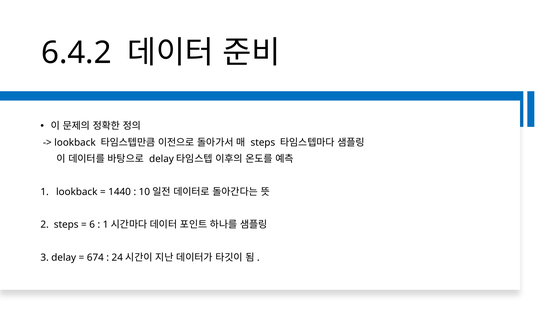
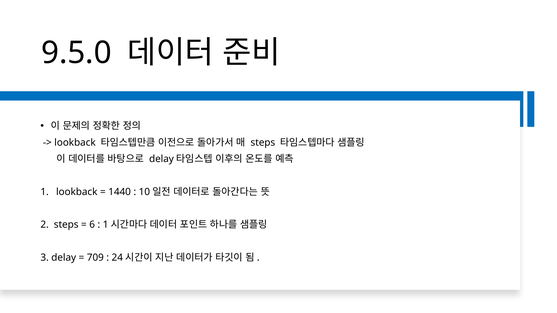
6.4.2: 6.4.2 -> 9.5.0 (76, 53)
674: 674 -> 709 (95, 258)
